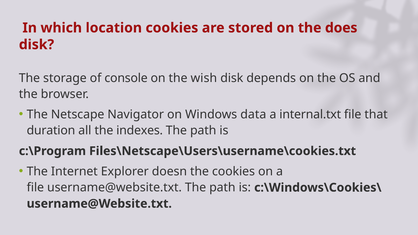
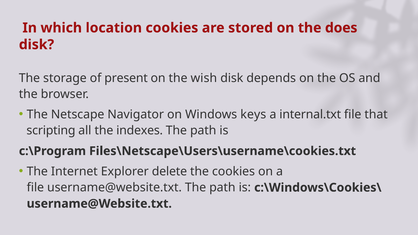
console: console -> present (126, 78)
data: data -> keys (253, 115)
duration: duration -> scripting (51, 131)
doesn: doesn -> delete (169, 172)
